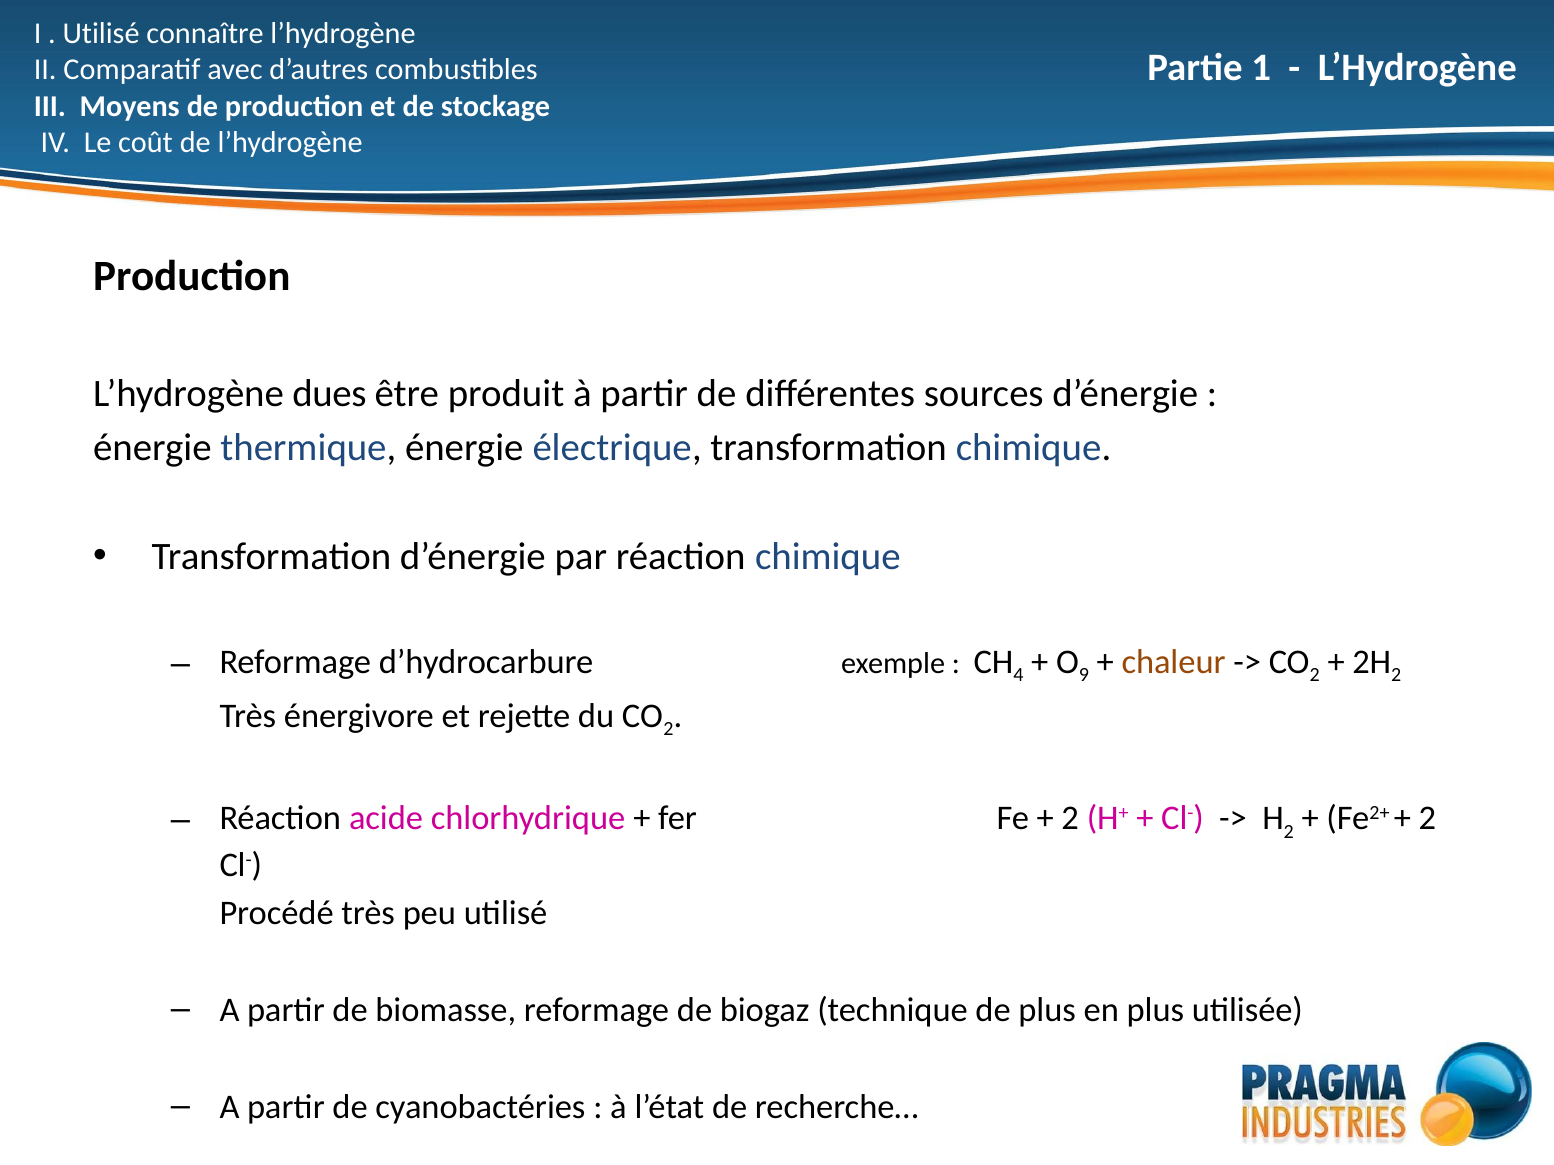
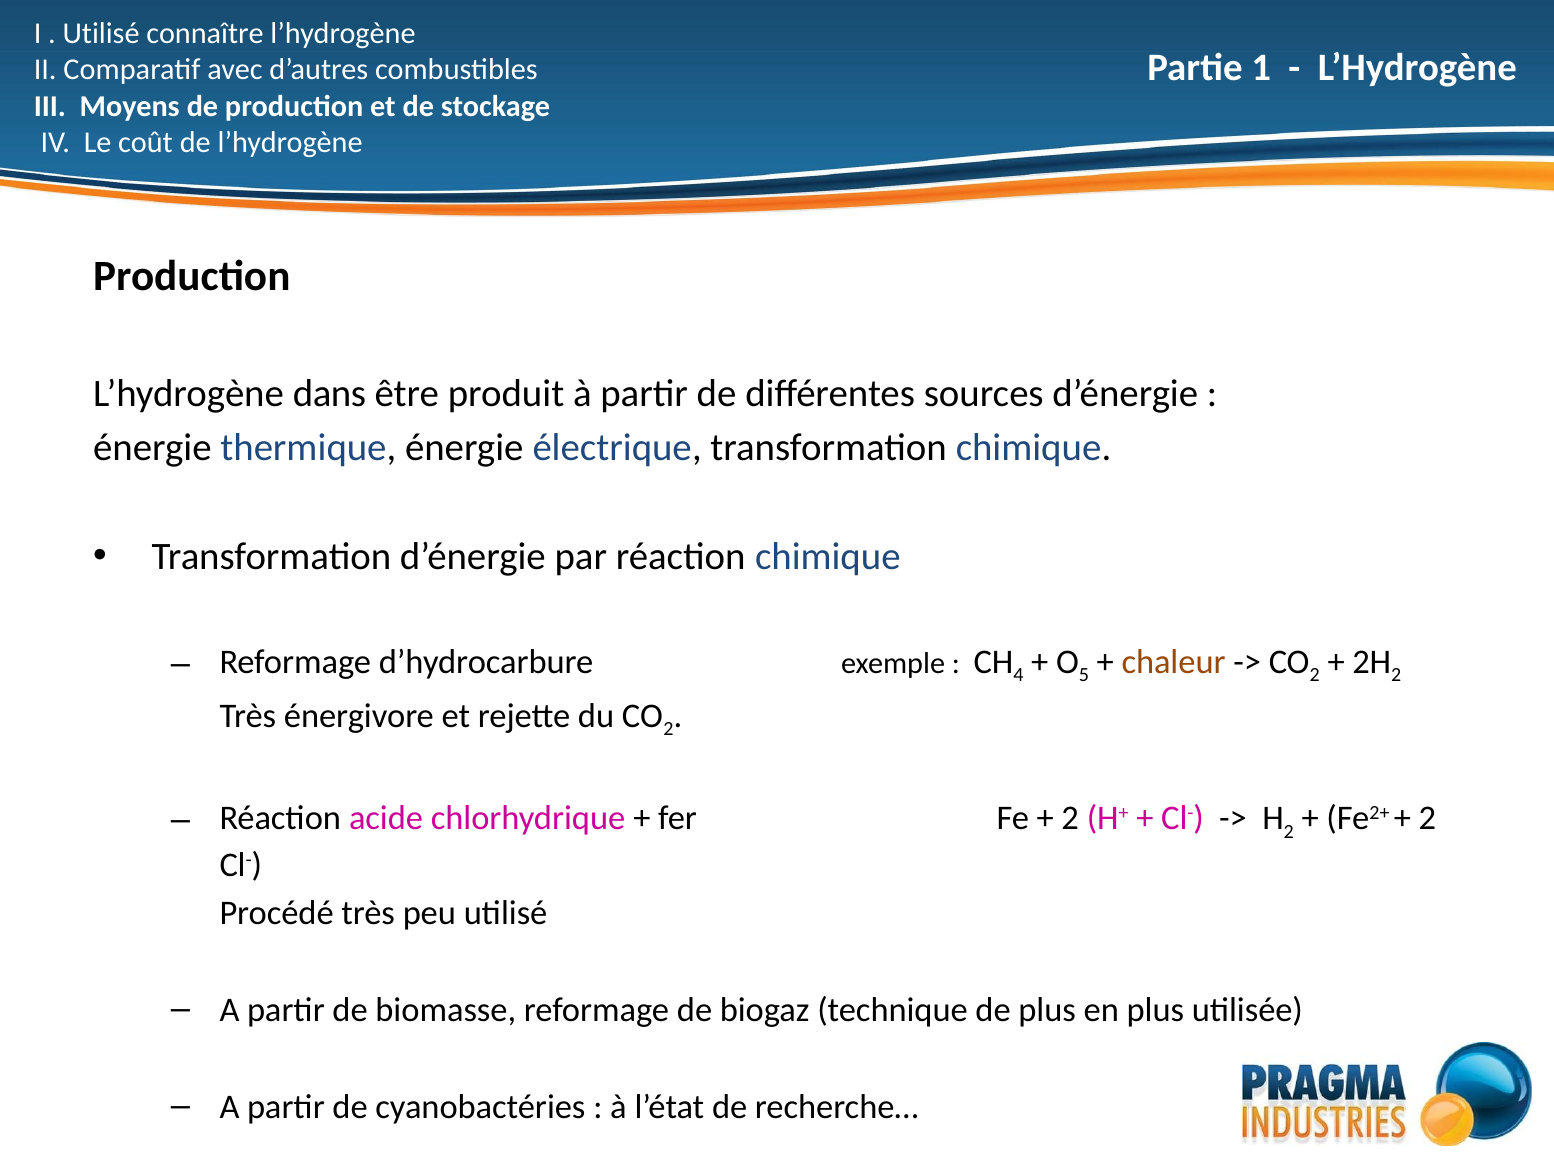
dues: dues -> dans (329, 394)
9: 9 -> 5 (1084, 675)
